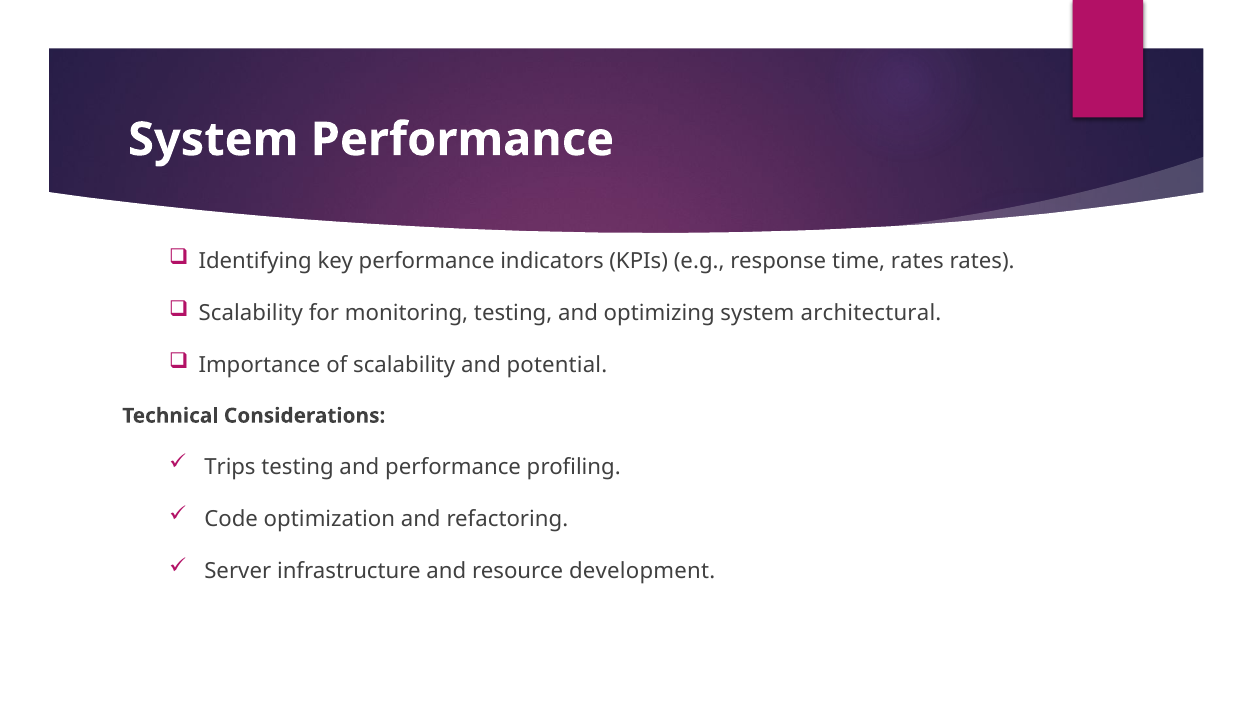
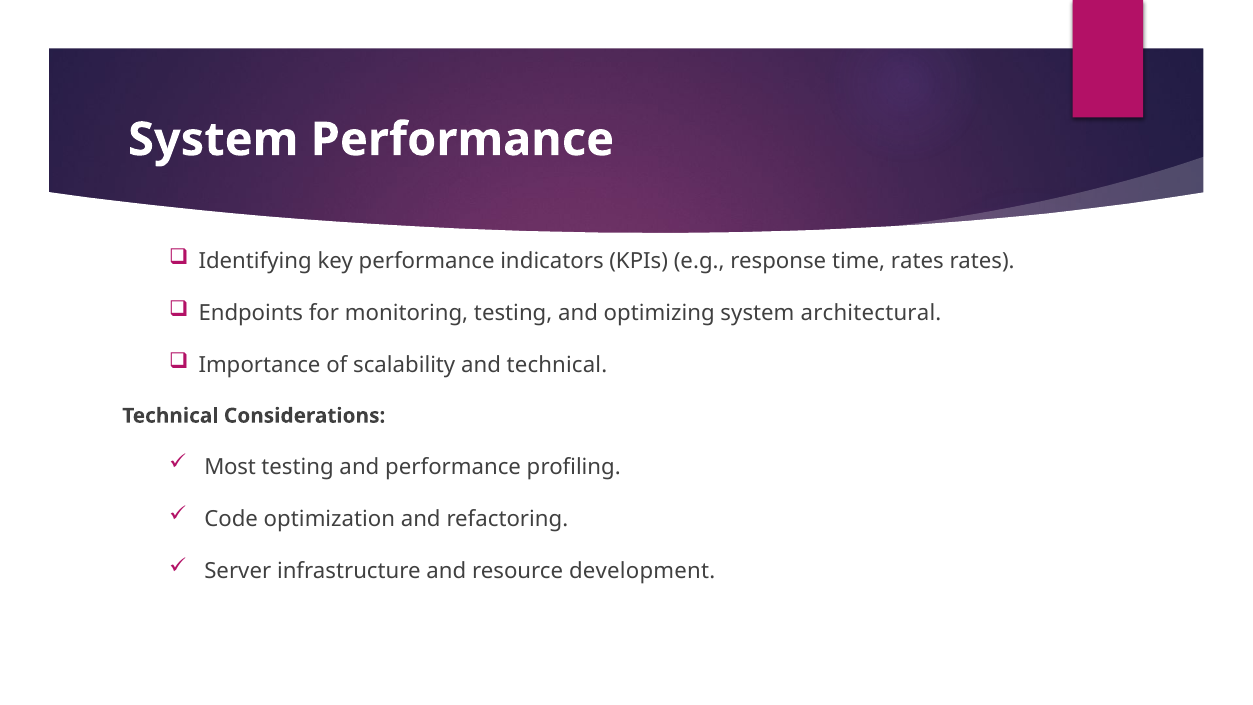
Scalability: Scalability -> Endpoints (251, 313)
and potential: potential -> technical (557, 365)
Trips: Trips -> Most (230, 467)
